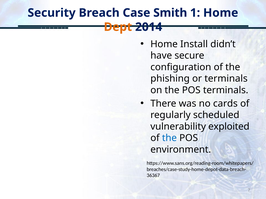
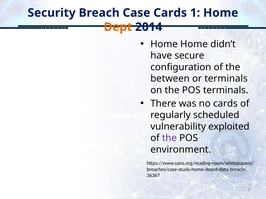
Case Smith: Smith -> Cards (170, 13)
Home Install: Install -> Home (194, 44)
phishing: phishing -> between (170, 79)
the colour: blue -> purple (169, 138)
